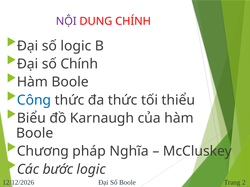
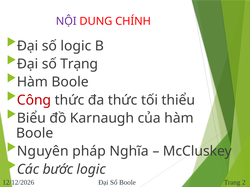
số Chính: Chính -> Trạng (79, 64)
Công colour: blue -> red (34, 100)
Chương: Chương -> Nguyên (43, 152)
